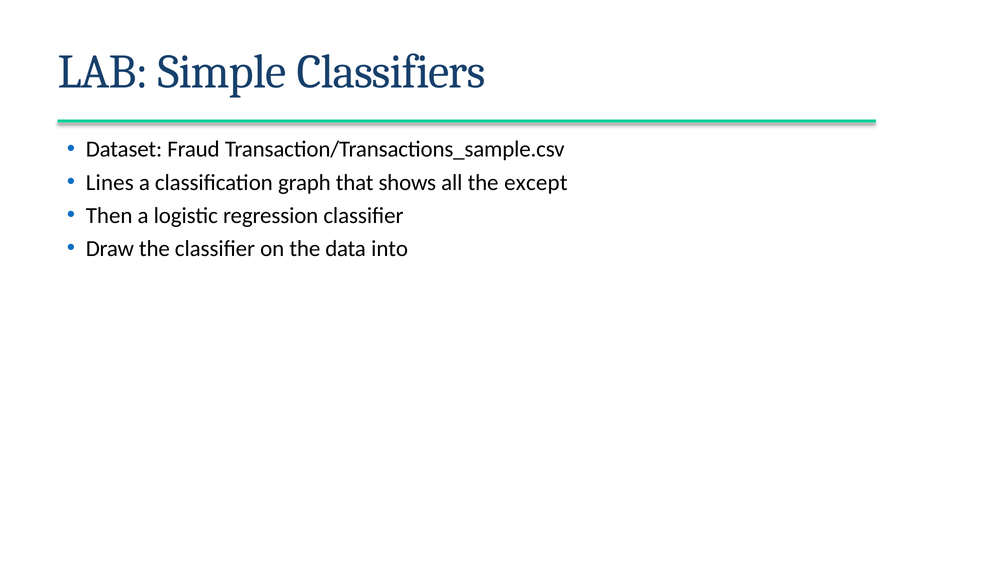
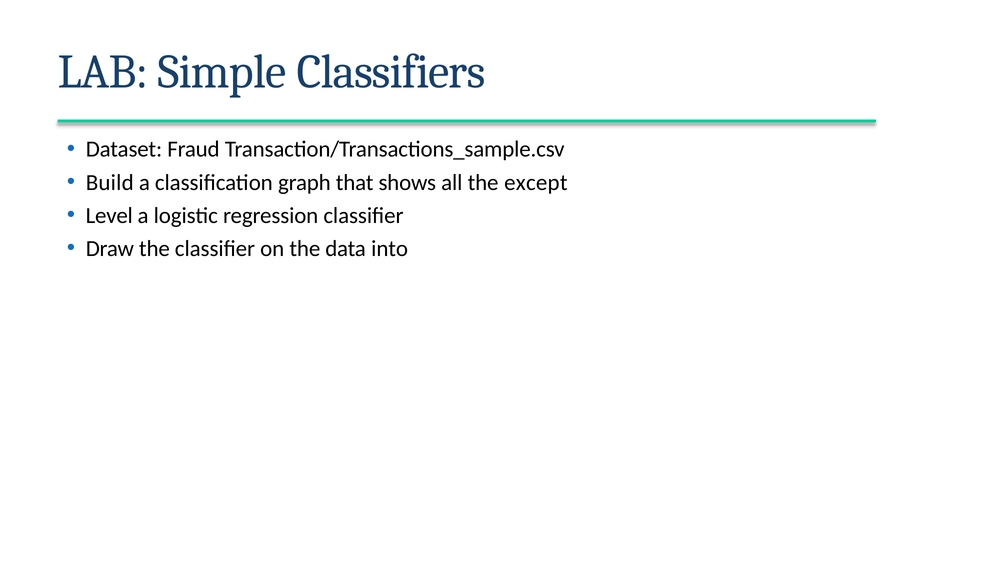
Lines: Lines -> Build (110, 182)
Then: Then -> Level (109, 215)
